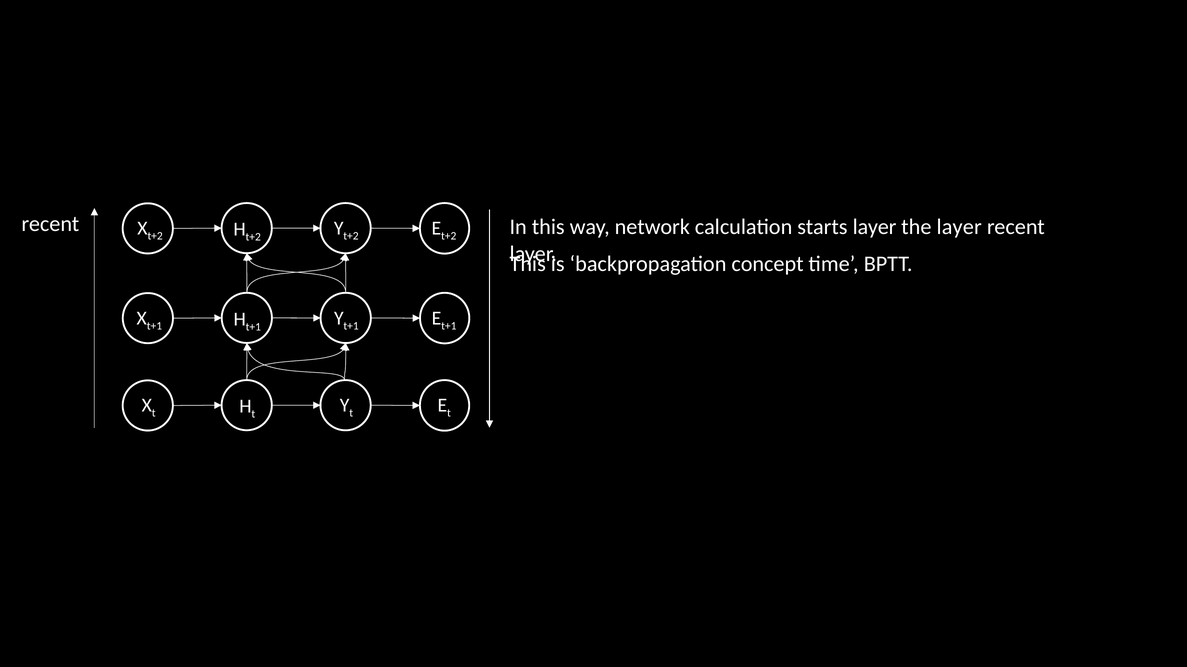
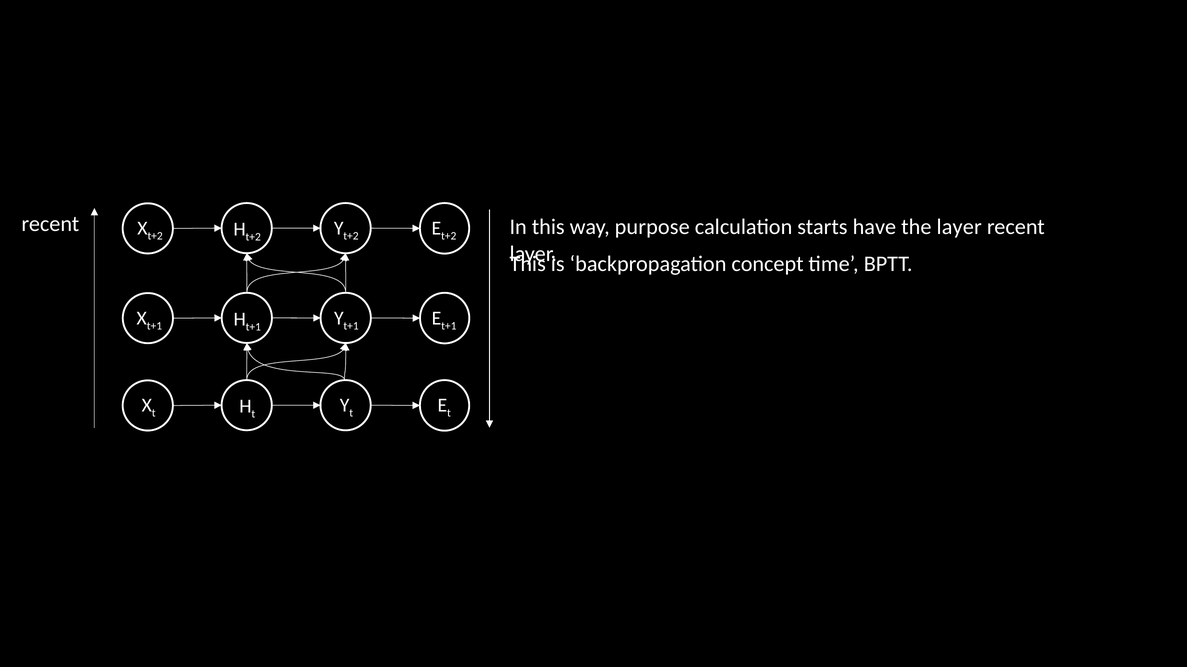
network: network -> purpose (652, 227)
starts layer: layer -> have (874, 227)
